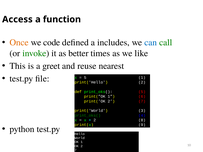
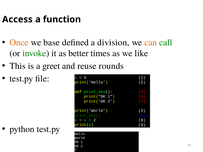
code: code -> base (52, 43)
includes: includes -> division (113, 43)
can colour: blue -> orange (151, 43)
nearest: nearest -> rounds (111, 66)
